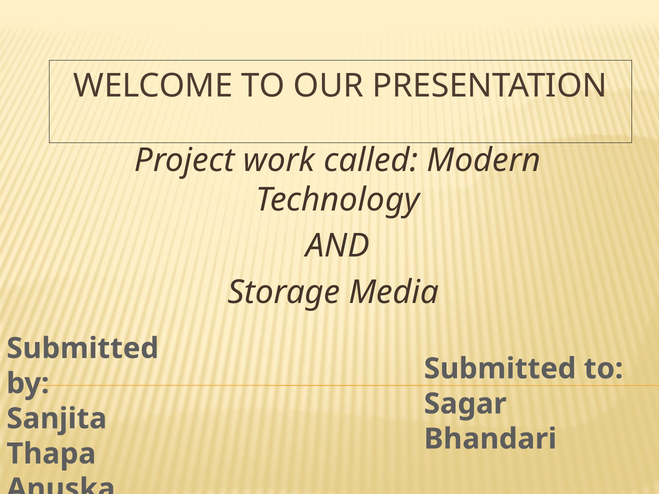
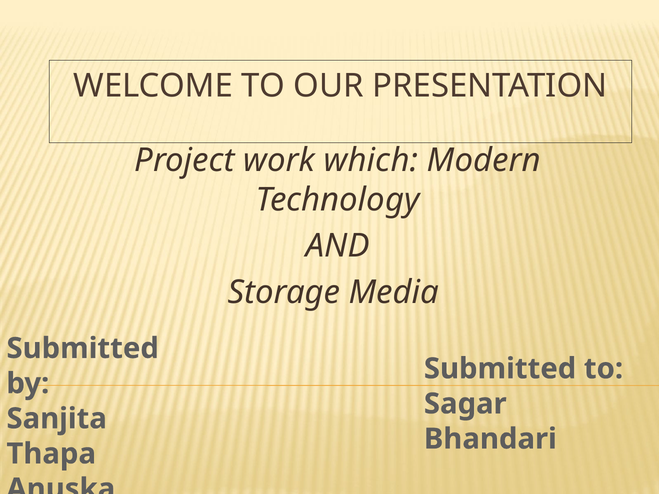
called: called -> which (371, 160)
